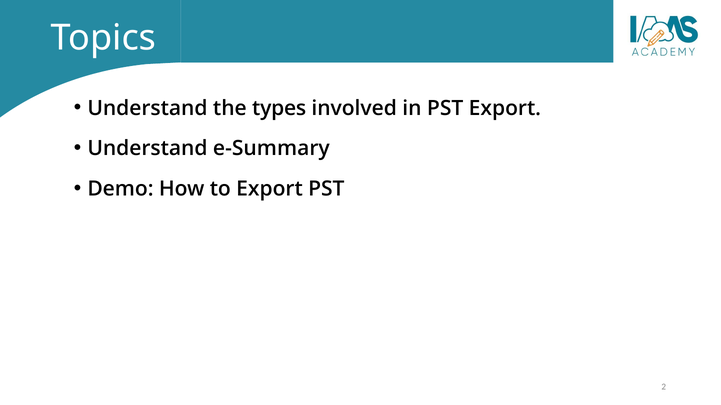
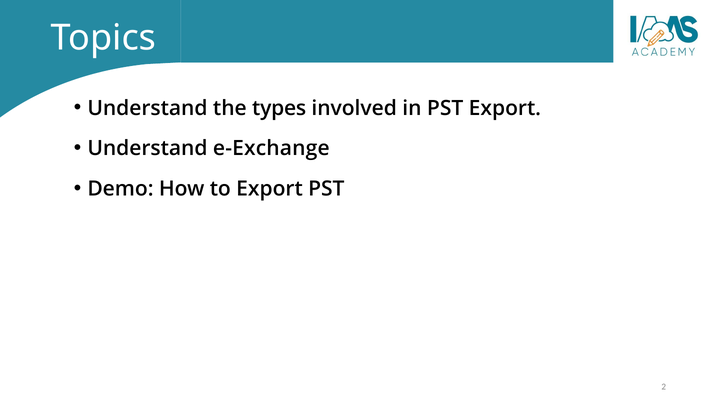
e-Summary: e-Summary -> e-Exchange (271, 149)
